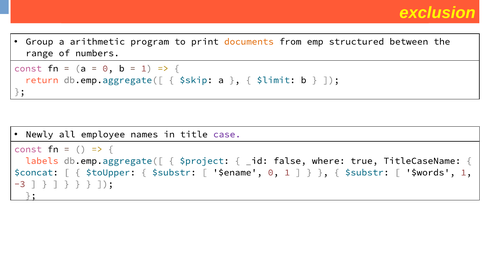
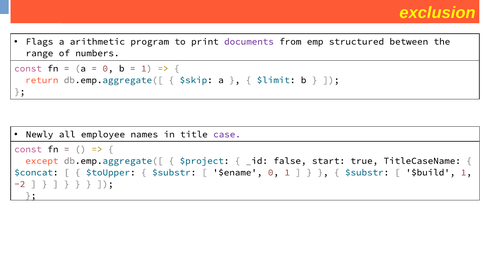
Group: Group -> Flags (40, 42)
documents colour: orange -> purple (249, 42)
labels: labels -> except (42, 161)
where: where -> start (329, 161)
$words: $words -> $build (430, 172)
-3: -3 -> -2 (20, 184)
